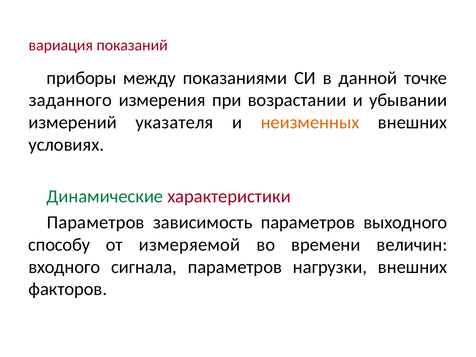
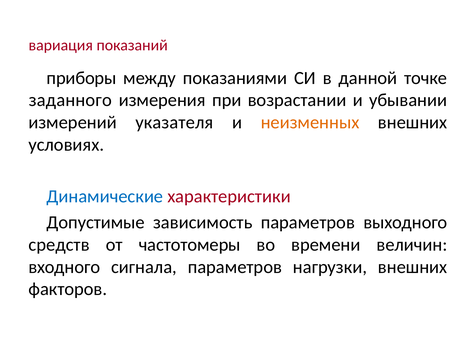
Динамические colour: green -> blue (105, 197)
Параметров: Параметров -> Допустимые (96, 222)
способу: способу -> средств (59, 245)
измеряемой: измеряемой -> частотомеры (190, 245)
